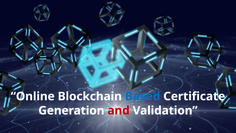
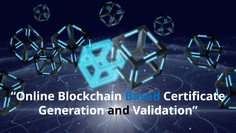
and colour: red -> black (119, 110)
